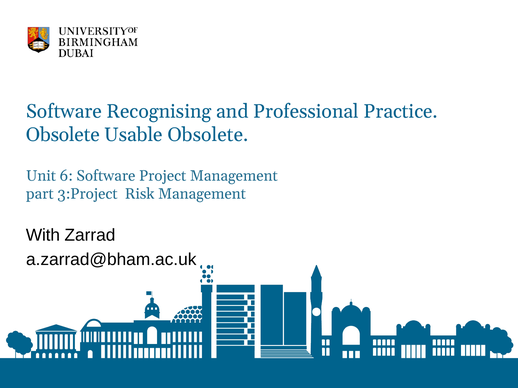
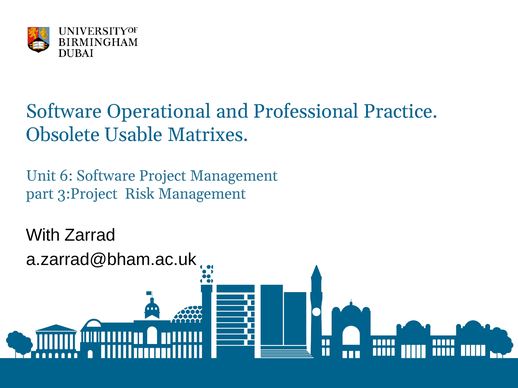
Recognising: Recognising -> Operational (159, 112)
Usable Obsolete: Obsolete -> Matrixes (208, 135)
